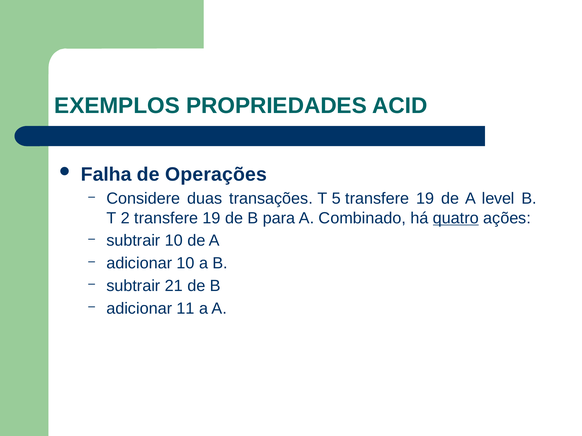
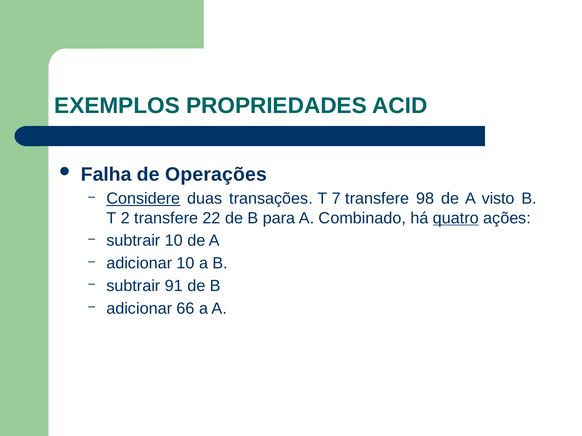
Considere underline: none -> present (143, 199)
5: 5 -> 7 (336, 199)
19: 19 -> 98 (425, 199)
level: level -> visto (498, 199)
2 transfere 19: 19 -> 22 (212, 218)
21: 21 -> 91 (174, 286)
11: 11 -> 66 (186, 309)
